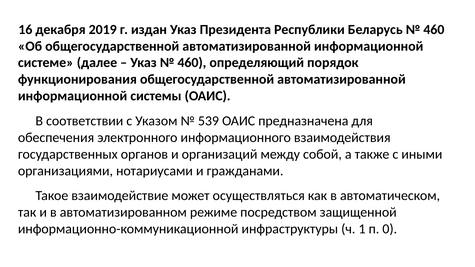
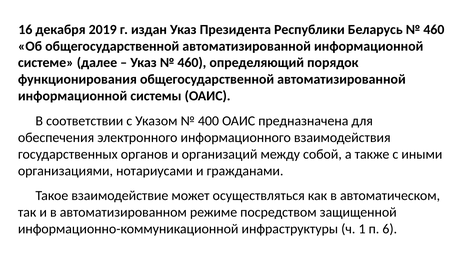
539: 539 -> 400 (208, 121)
0: 0 -> 6 (390, 229)
